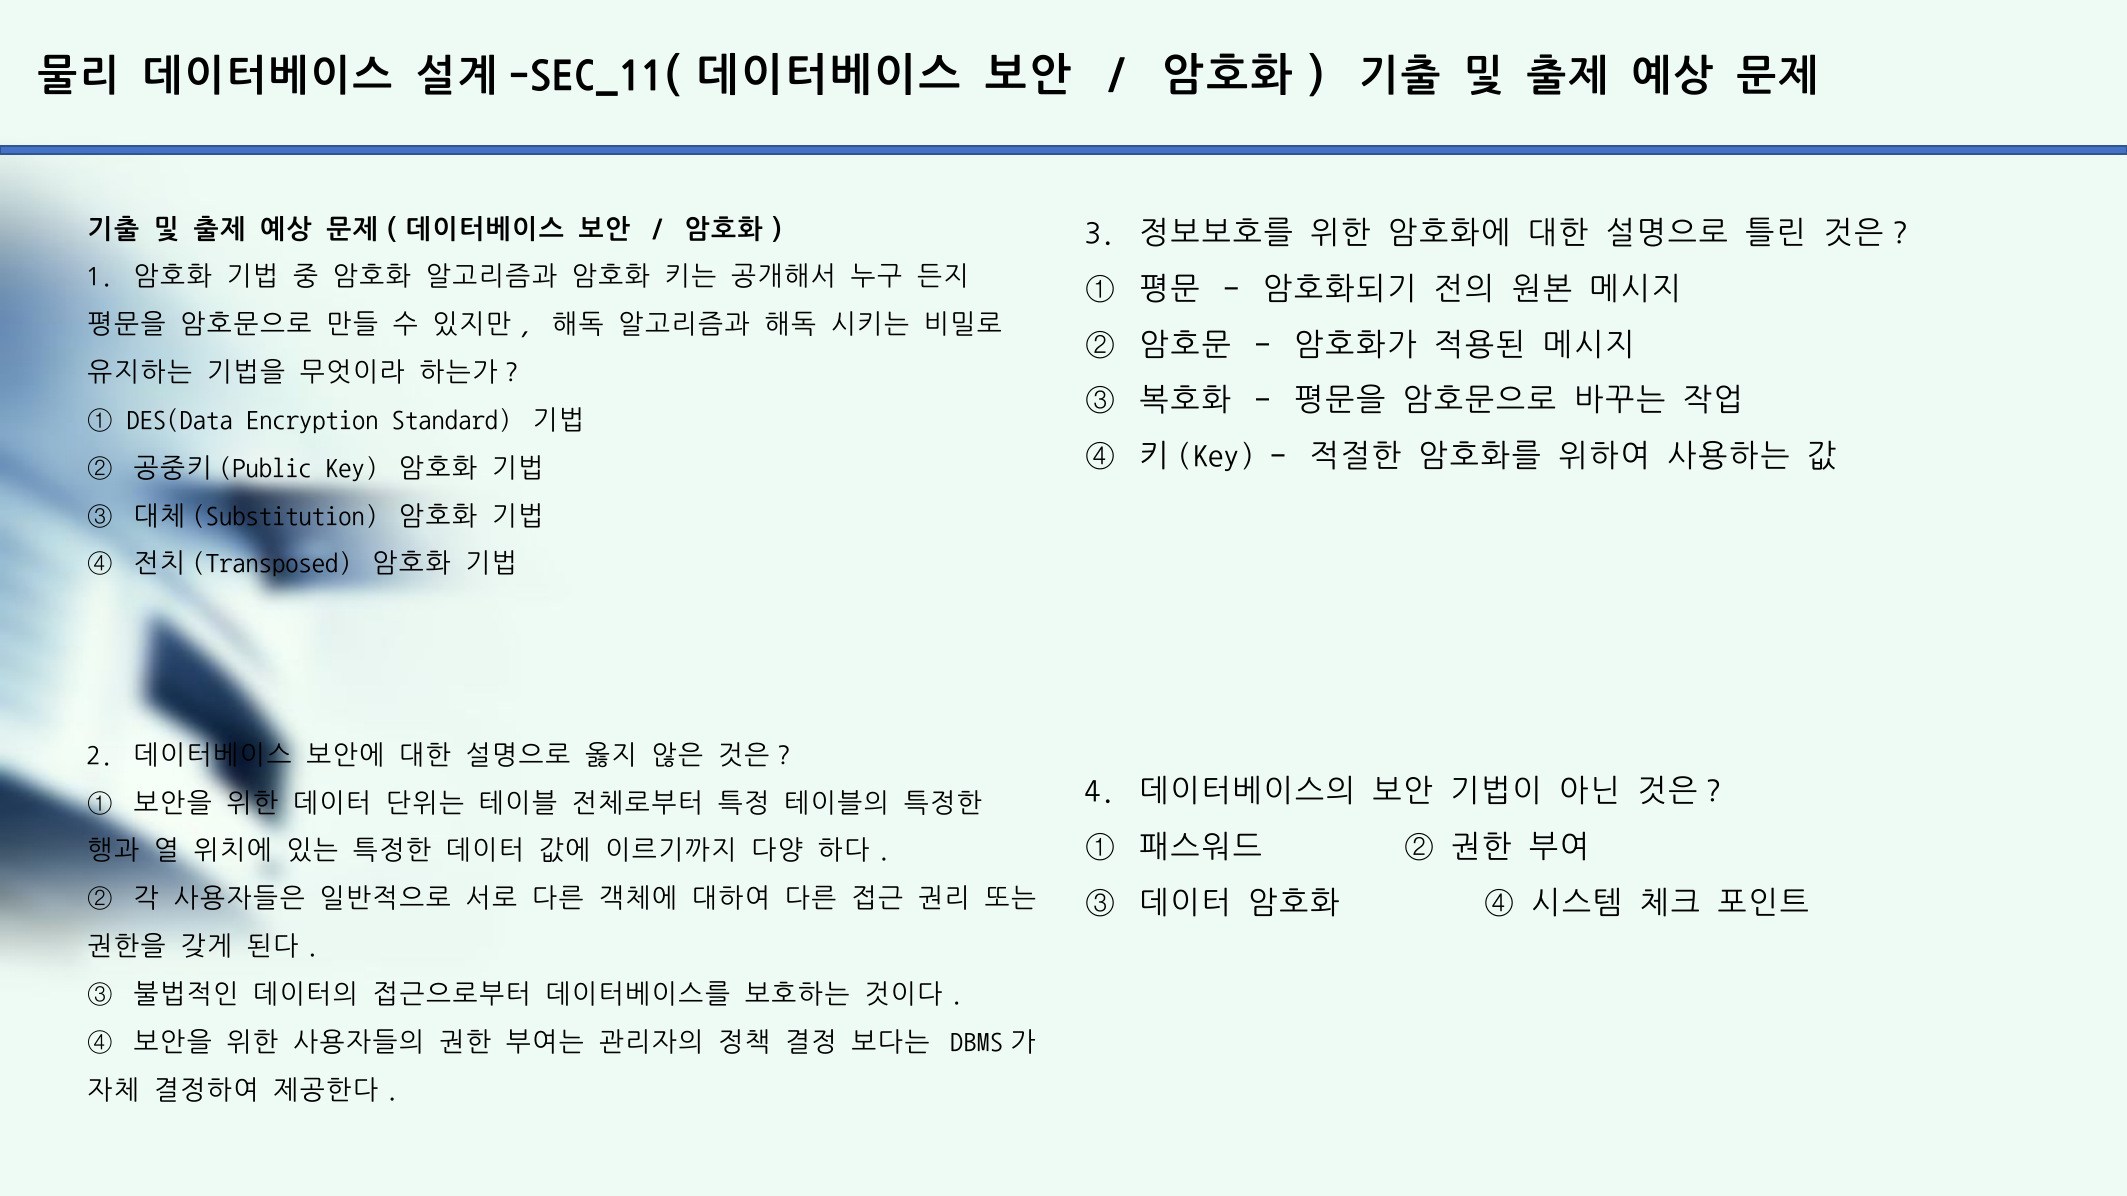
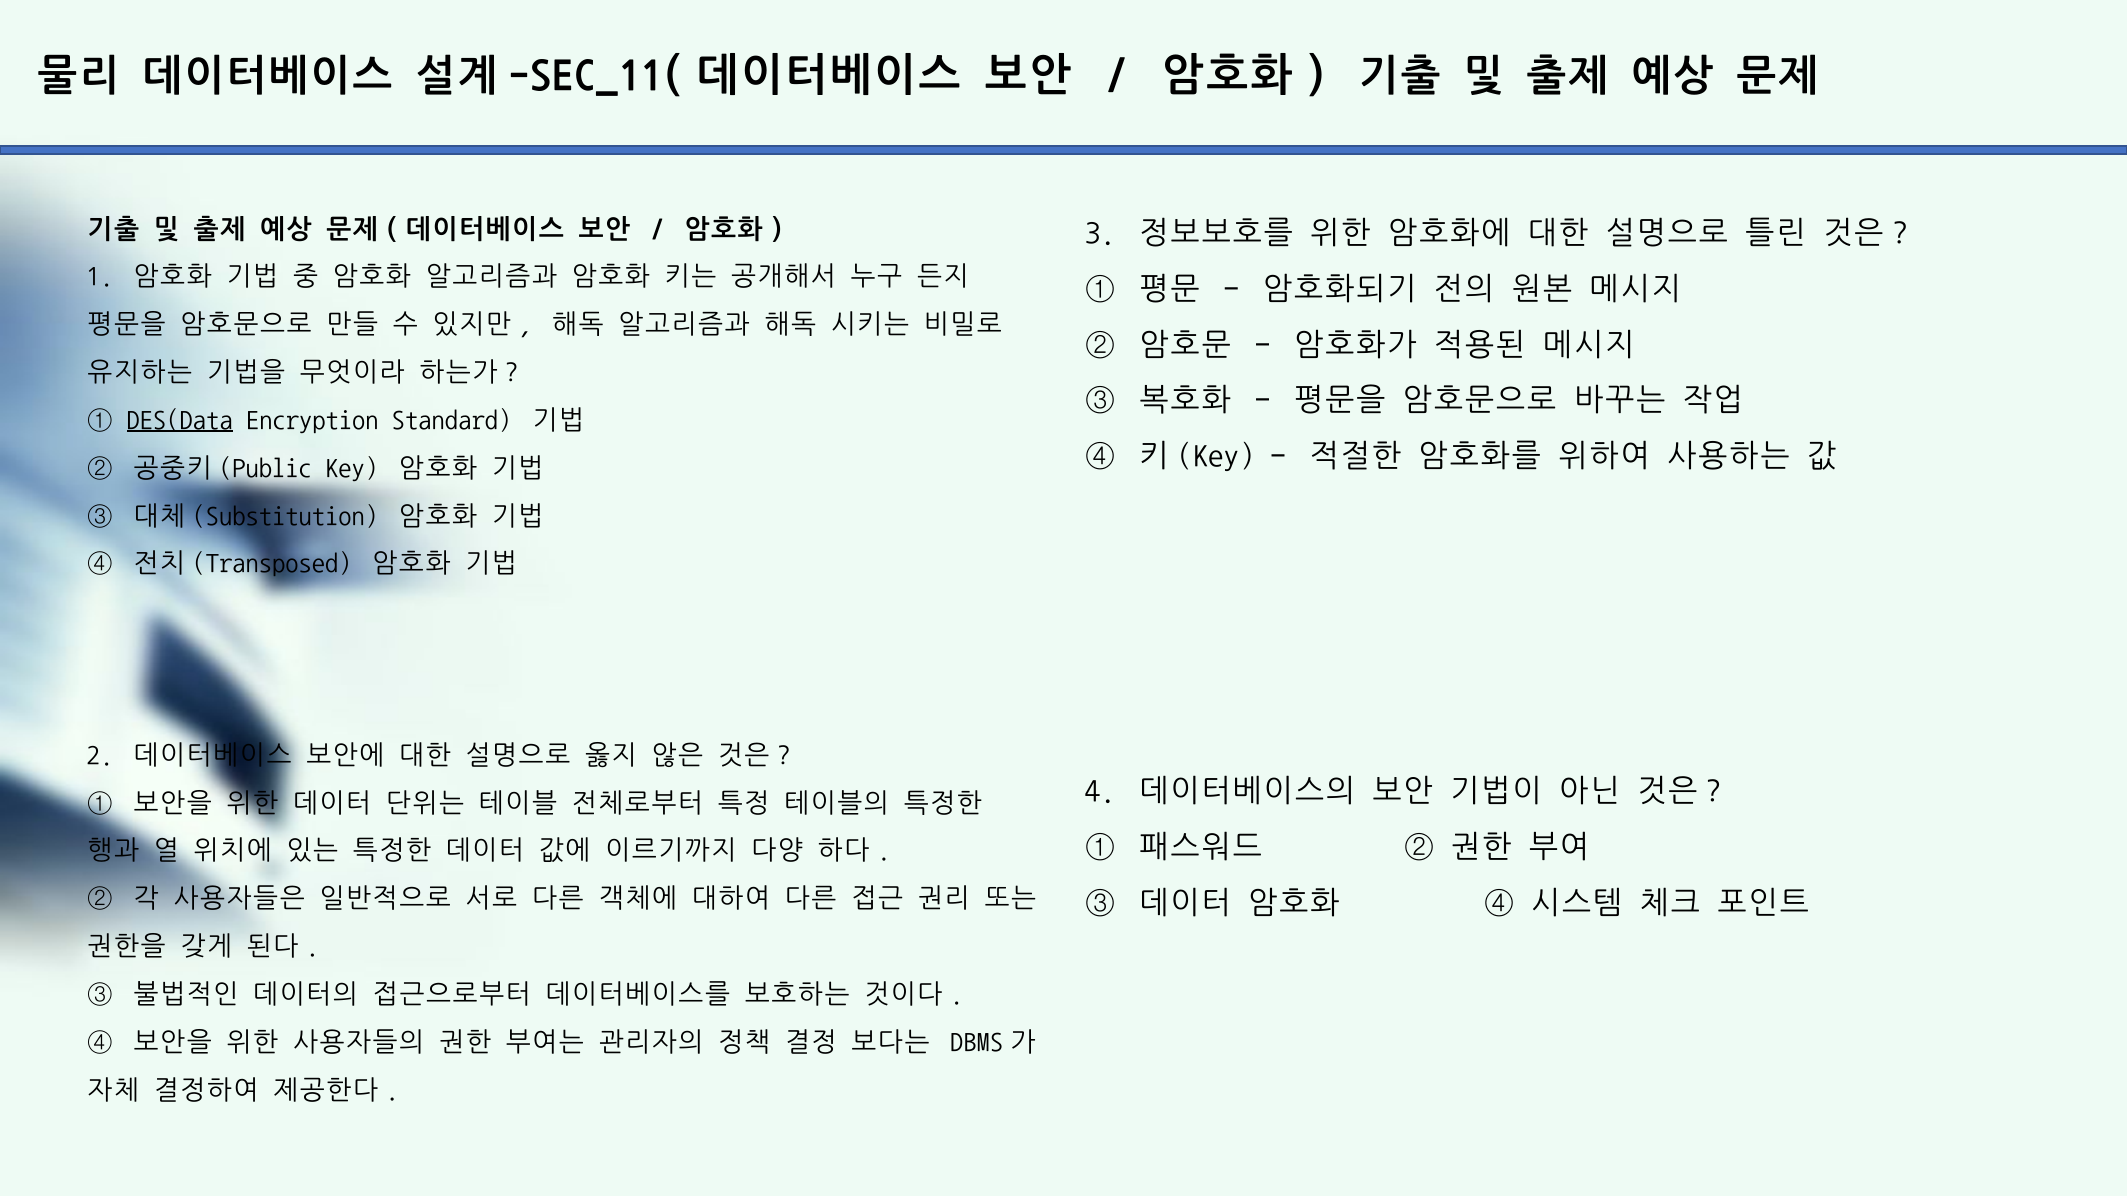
DES(Data underline: none -> present (180, 420)
